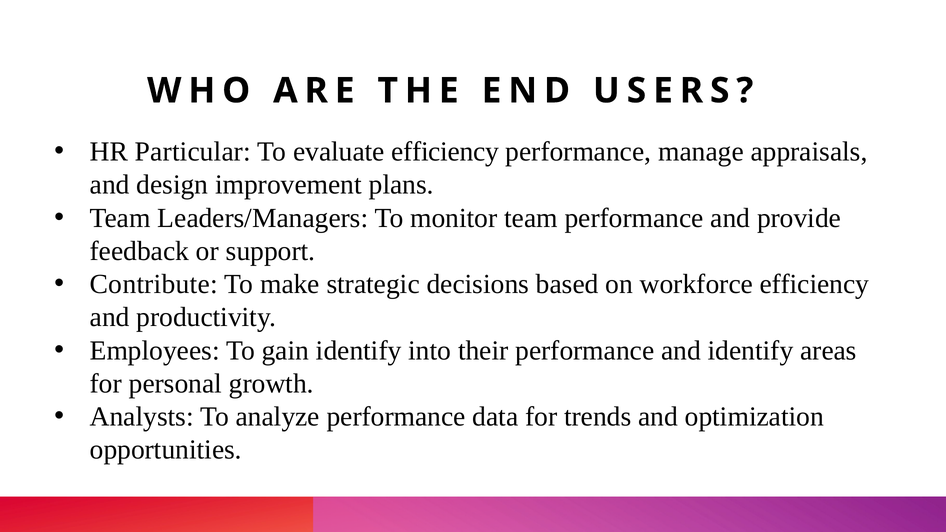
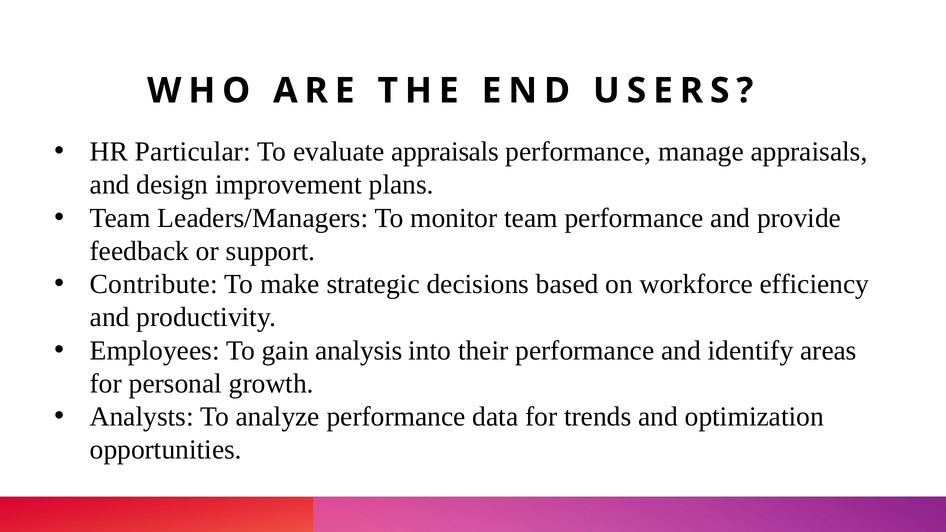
evaluate efficiency: efficiency -> appraisals (445, 152)
gain identify: identify -> analysis (359, 351)
